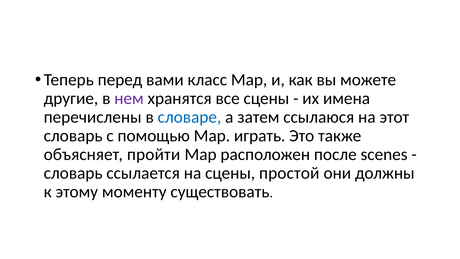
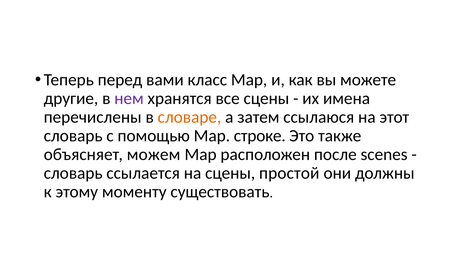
словаре colour: blue -> orange (189, 117)
играть: играть -> строке (260, 136)
пройти: пройти -> можем (154, 154)
